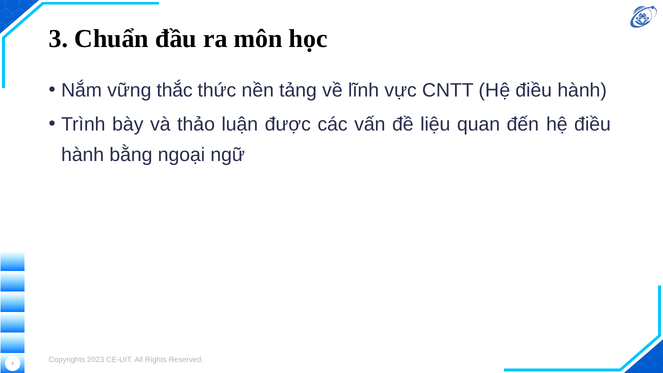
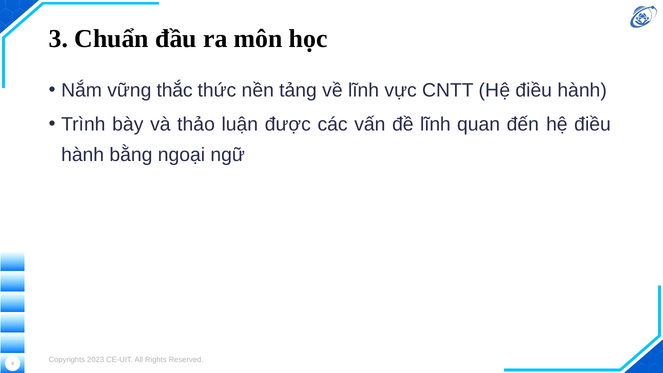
đề liệu: liệu -> lĩnh (435, 125)
